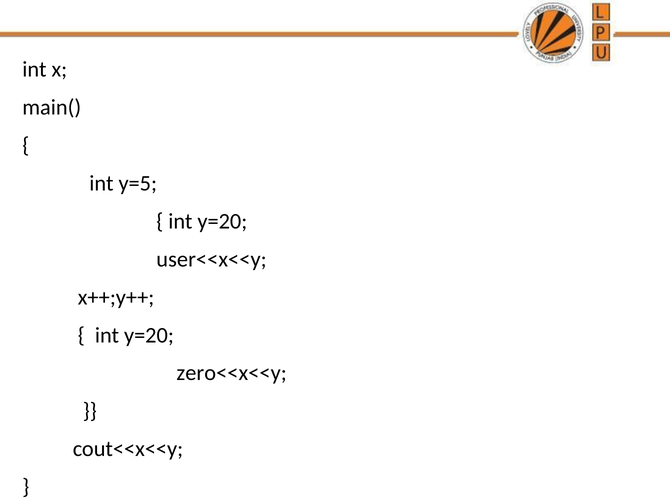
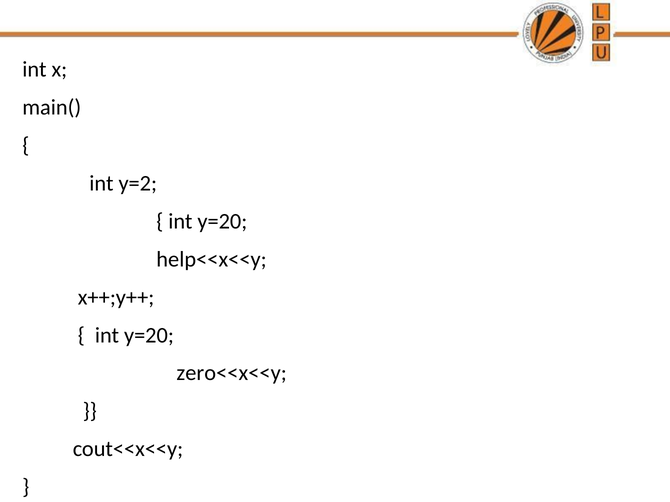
y=5: y=5 -> y=2 (138, 184)
user<<x<<y: user<<x<<y -> help<<x<<y (212, 260)
